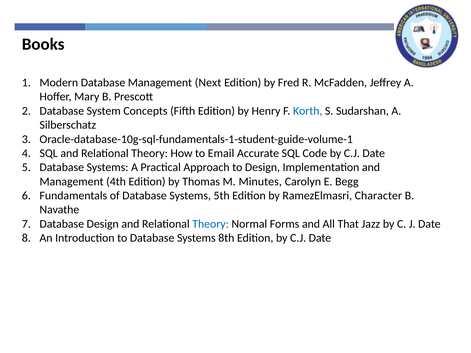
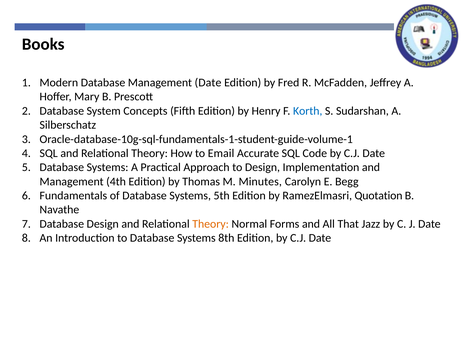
Management Next: Next -> Date (208, 83)
Character: Character -> Quotation (378, 196)
Theory colour: blue -> orange (211, 224)
